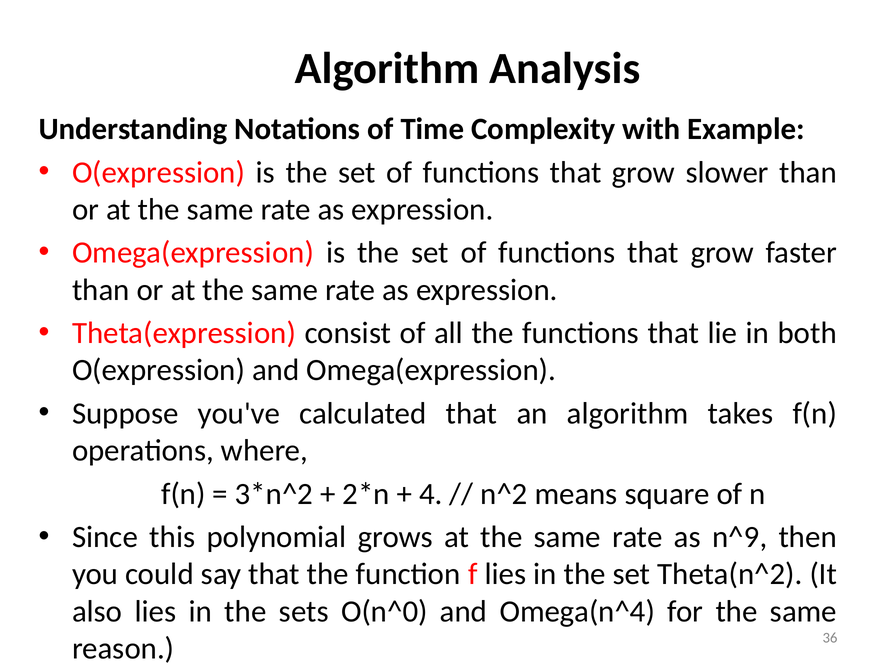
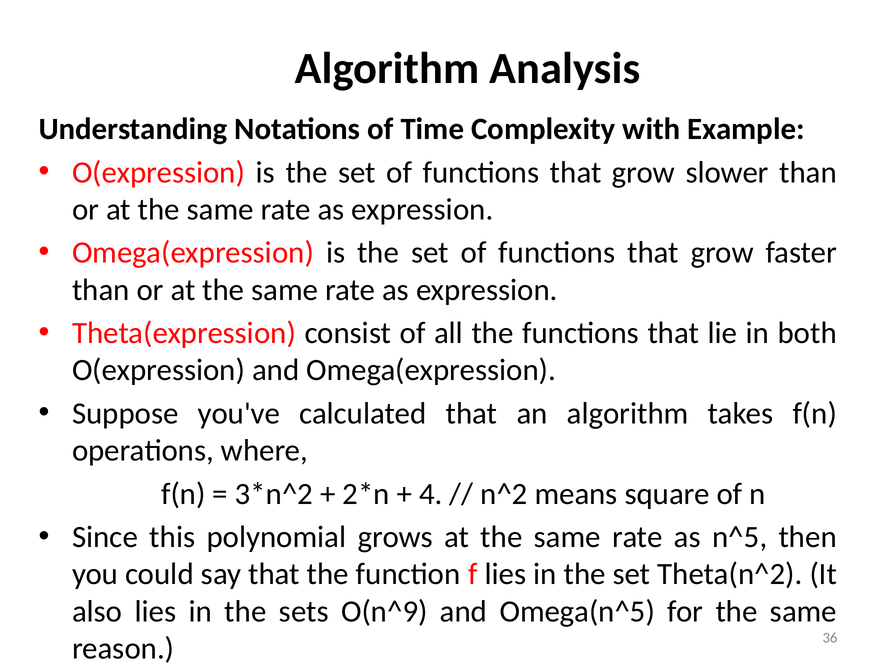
n^9: n^9 -> n^5 (740, 537)
O(n^0: O(n^0 -> O(n^9 (384, 612)
Omega(n^4: Omega(n^4 -> Omega(n^5 (577, 612)
